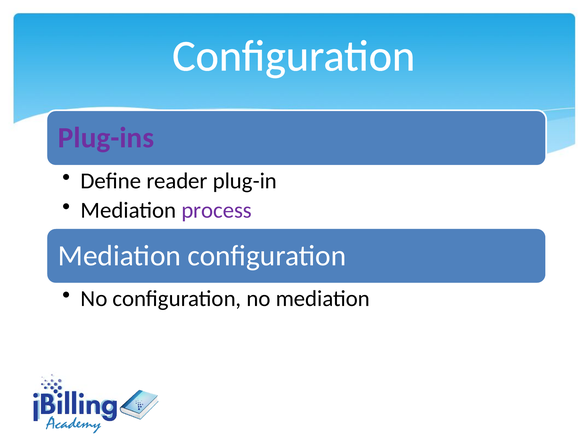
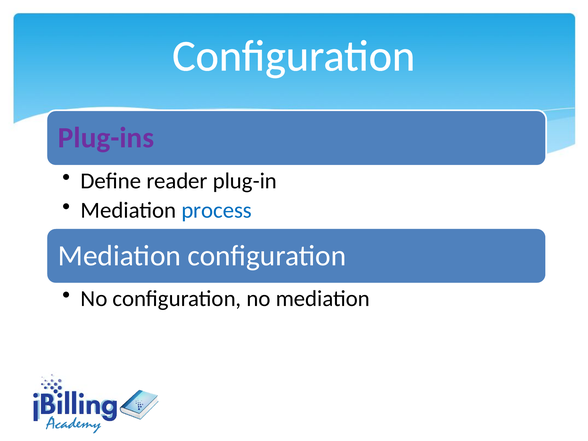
process colour: purple -> blue (217, 210)
